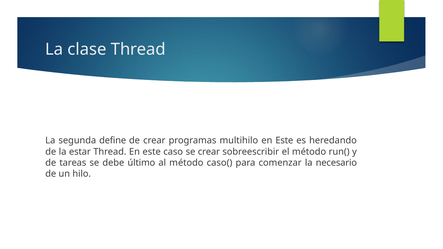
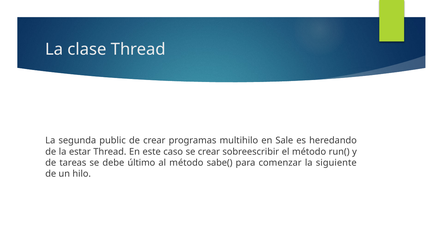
define: define -> public (113, 141)
multihilo en Este: Este -> Sale (284, 141)
caso(: caso( -> sabe( (220, 163)
necesario: necesario -> siguiente (336, 163)
